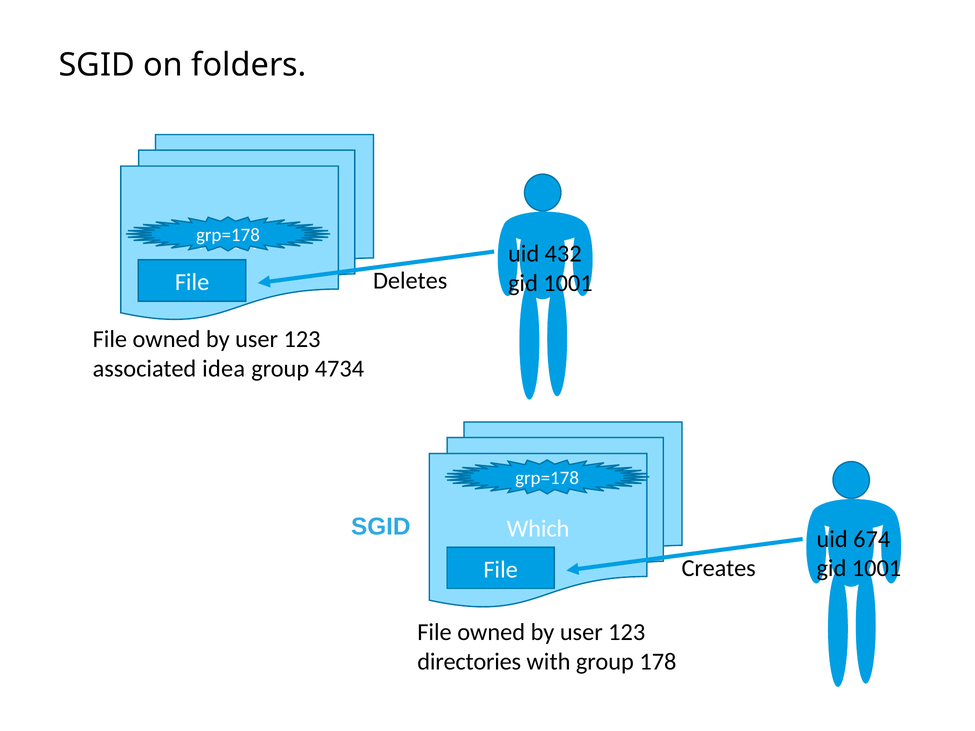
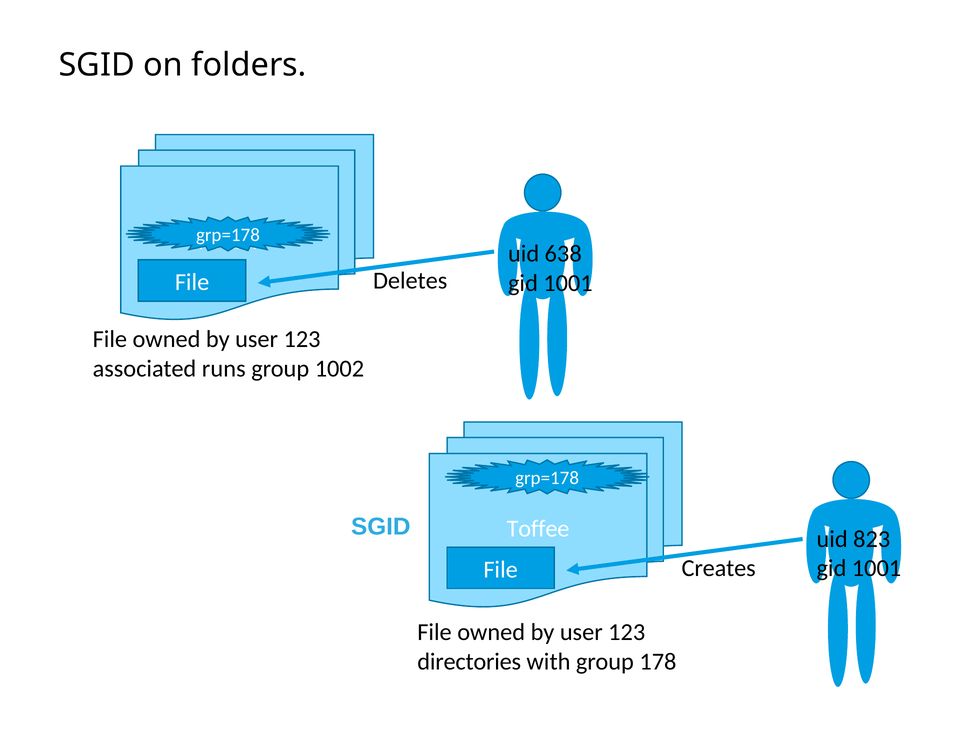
432: 432 -> 638 (563, 254)
idea: idea -> runs (224, 369)
4734: 4734 -> 1002 (339, 369)
Which: Which -> Toffee (538, 529)
674: 674 -> 823 (872, 539)
